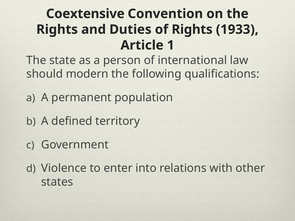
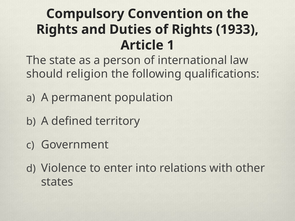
Coextensive: Coextensive -> Compulsory (85, 14)
modern: modern -> religion (87, 74)
